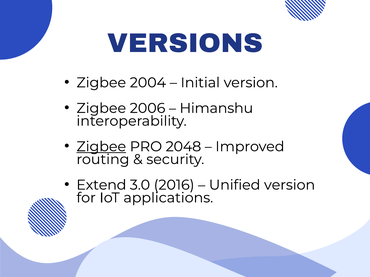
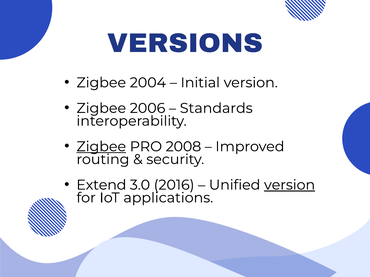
Himanshu: Himanshu -> Standards (216, 108)
2048: 2048 -> 2008 (183, 147)
version underline: none -> present (290, 185)
